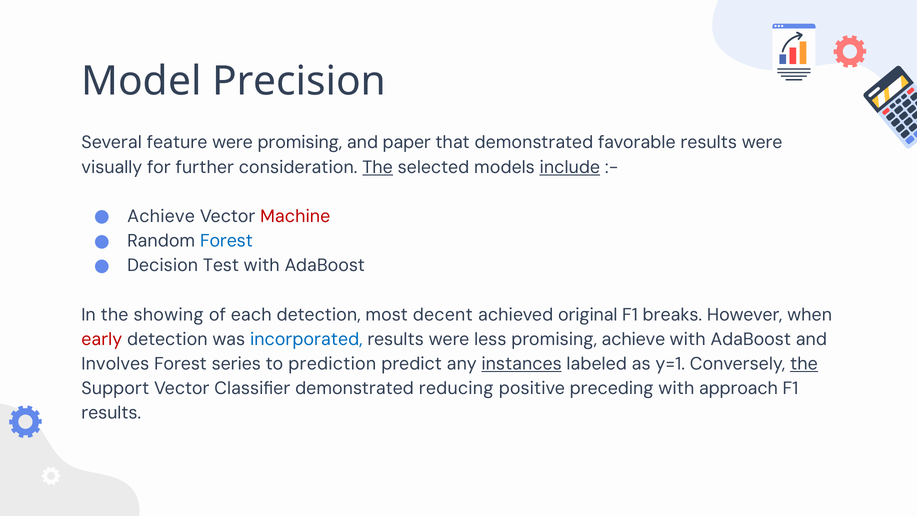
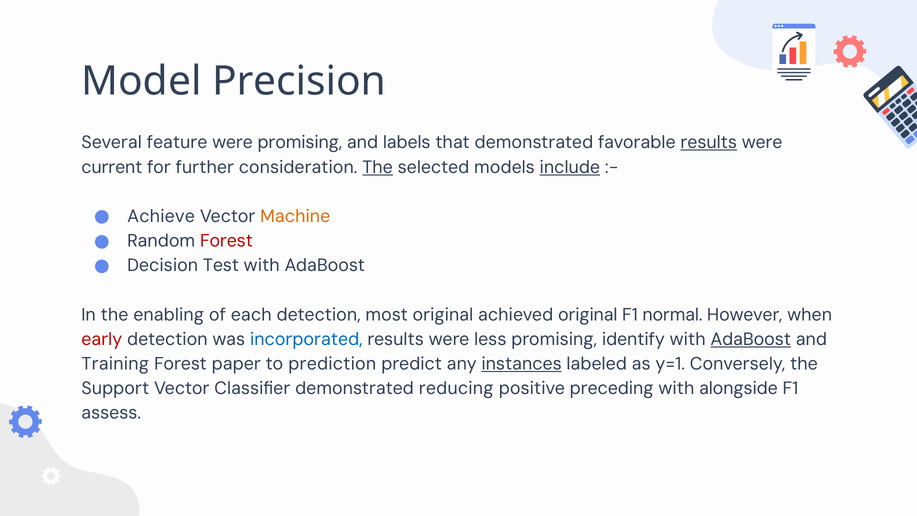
paper: paper -> labels (407, 142)
results underline: none -> present (709, 142)
visually: visually -> current (112, 167)
Machine colour: red -> orange (295, 216)
Forest colour: blue -> red (226, 241)
showing: showing -> enabling (169, 315)
most decent: decent -> original (443, 315)
breaks: breaks -> normal (672, 315)
promising achieve: achieve -> identify (633, 339)
AdaBoost underline: none -> present (751, 339)
Involves: Involves -> Training (115, 364)
series: series -> paper (236, 364)
the underline: present -> none (804, 364)
approach: approach -> alongside (738, 388)
results: results -> assess (111, 413)
